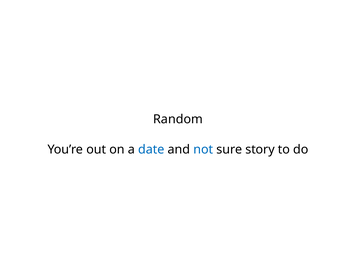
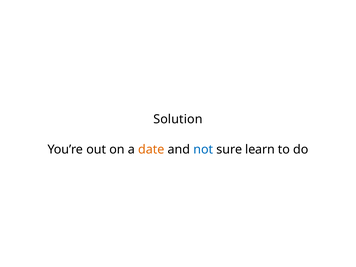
Random: Random -> Solution (178, 119)
date colour: blue -> orange (151, 149)
story: story -> learn (260, 149)
